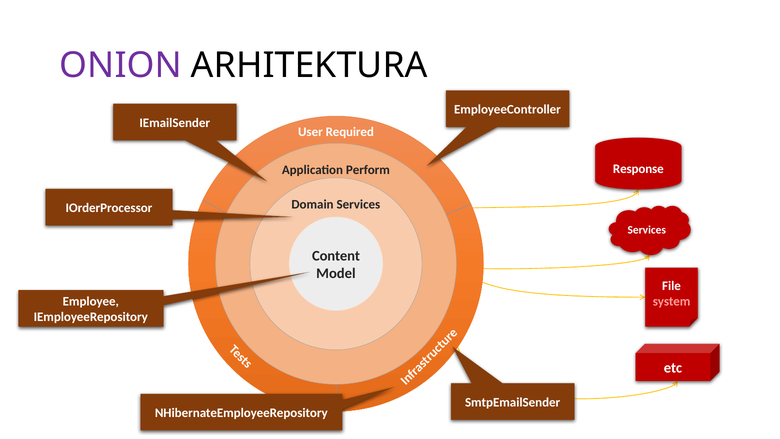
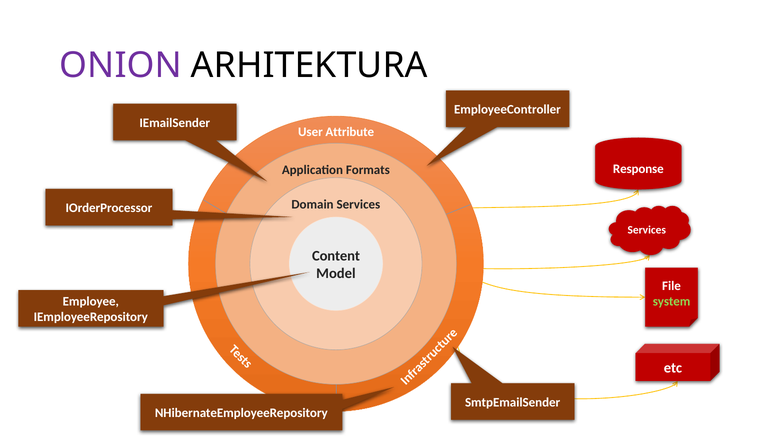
Required: Required -> Attribute (350, 132)
Perform: Perform -> Formats (368, 170)
system colour: pink -> light green (672, 301)
